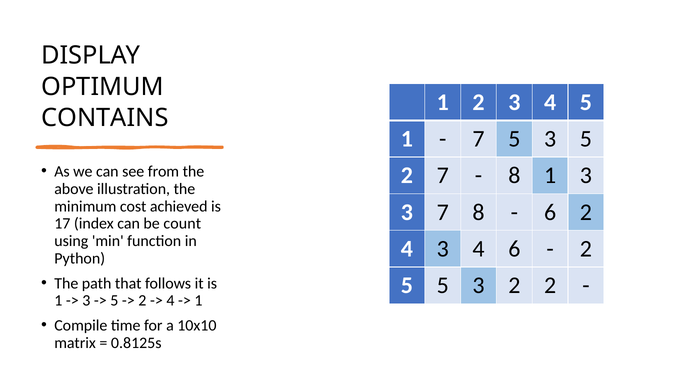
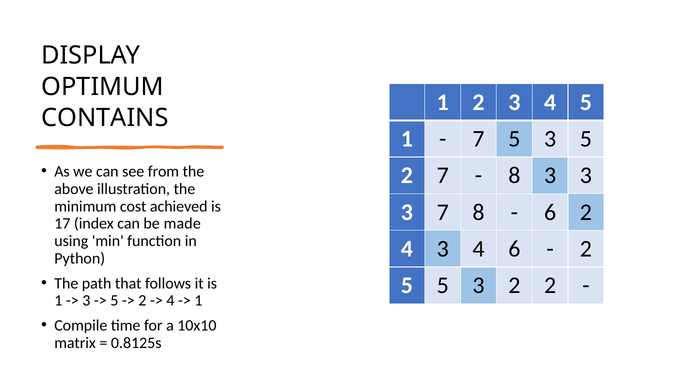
8 1: 1 -> 3 (550, 176)
count: count -> made (182, 224)
